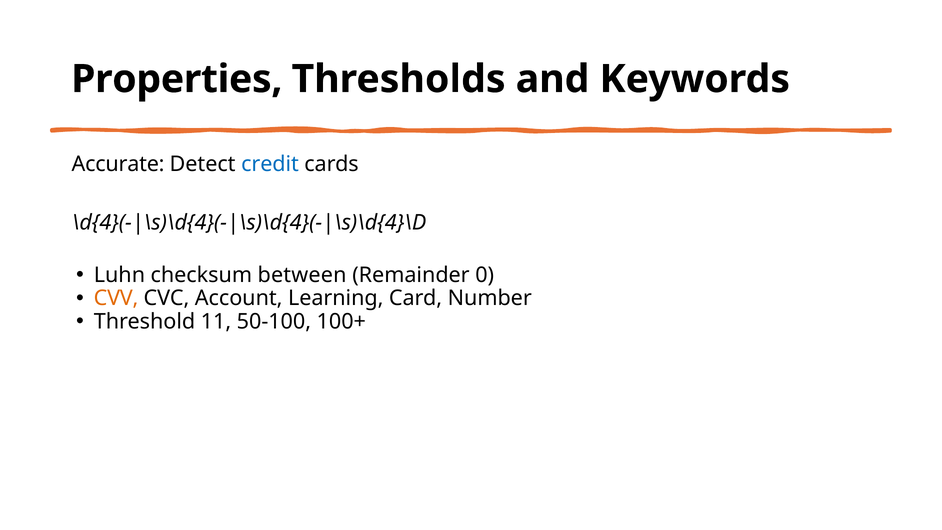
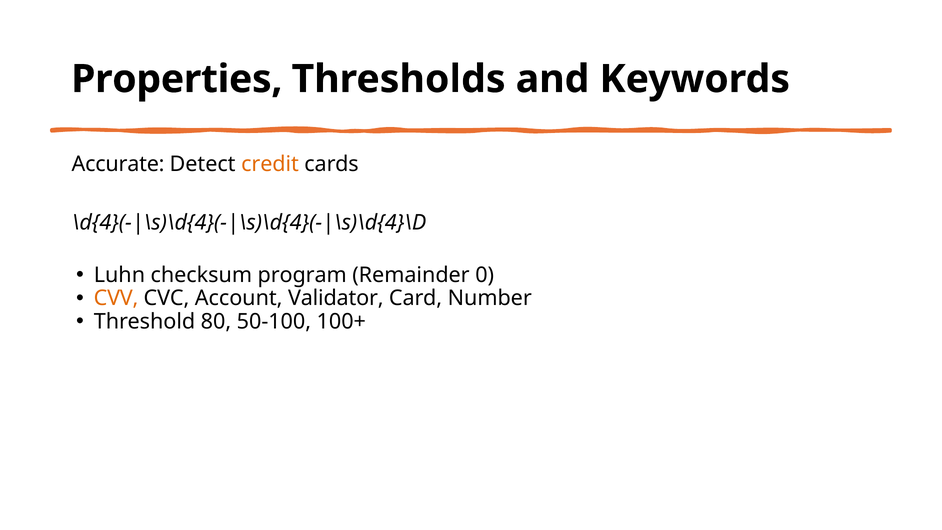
credit colour: blue -> orange (270, 164)
between: between -> program (302, 275)
Learning: Learning -> Validator (336, 298)
11: 11 -> 80 (216, 321)
